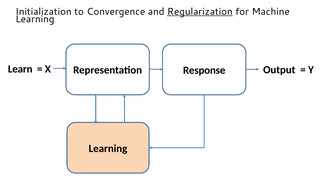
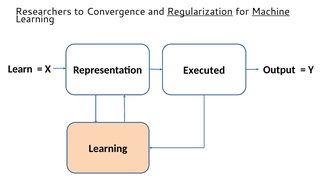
Initialization: Initialization -> Researchers (43, 12)
Machine underline: none -> present (271, 12)
Response: Response -> Executed (204, 70)
